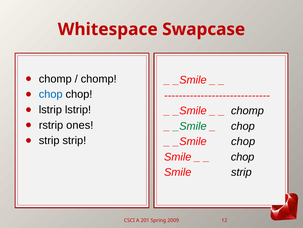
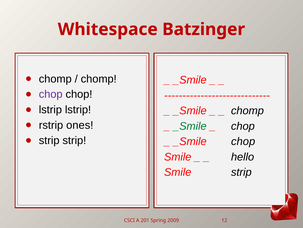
Swapcase: Swapcase -> Batzinger (204, 29)
chop colour: blue -> purple (51, 94)
chop: chop -> hello (243, 156)
